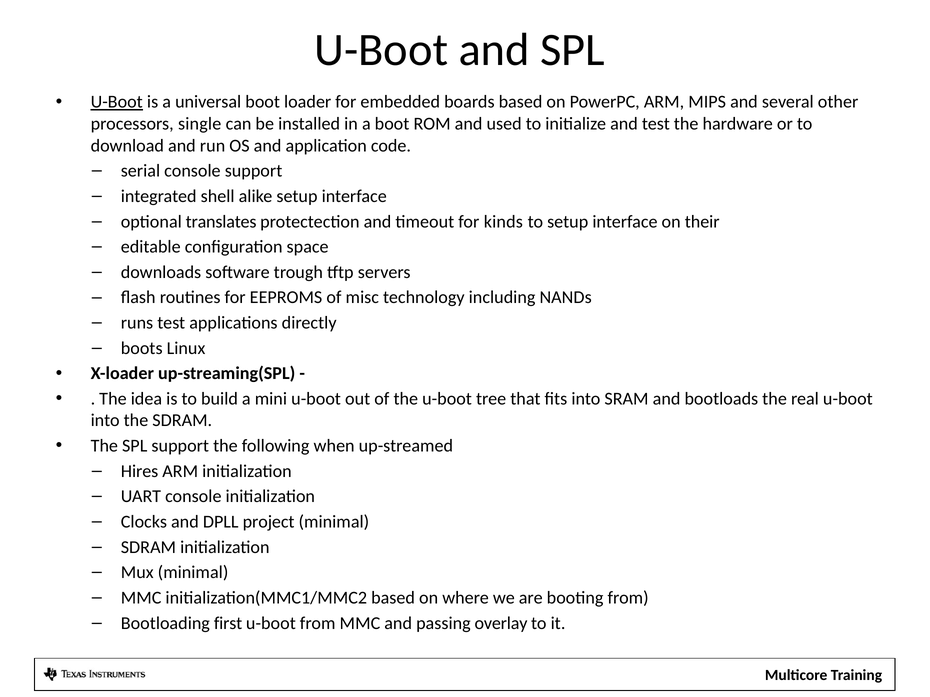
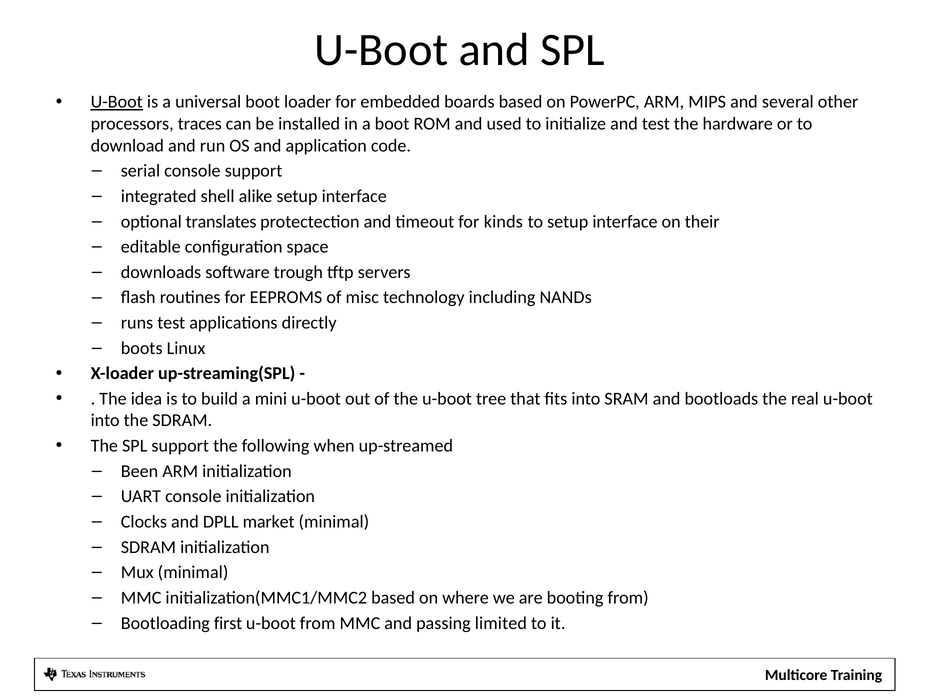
single: single -> traces (200, 124)
Hires: Hires -> Been (140, 471)
project: project -> market (269, 522)
overlay: overlay -> limited (501, 624)
